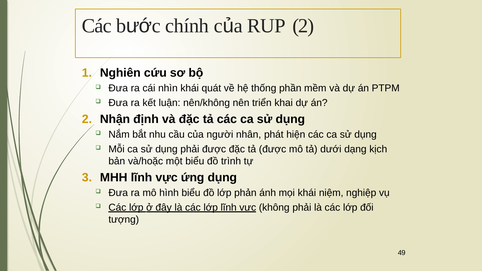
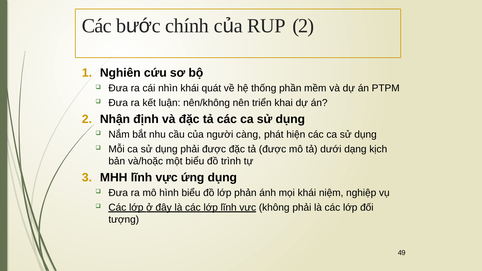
nhân: nhân -> càng (249, 135)
